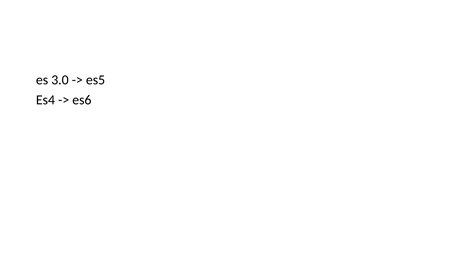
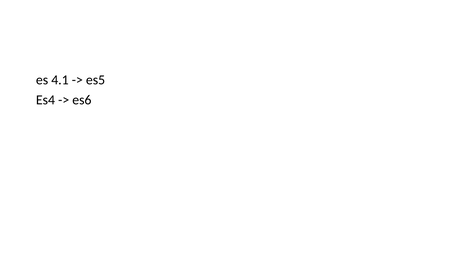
3.0: 3.0 -> 4.1 (60, 80)
